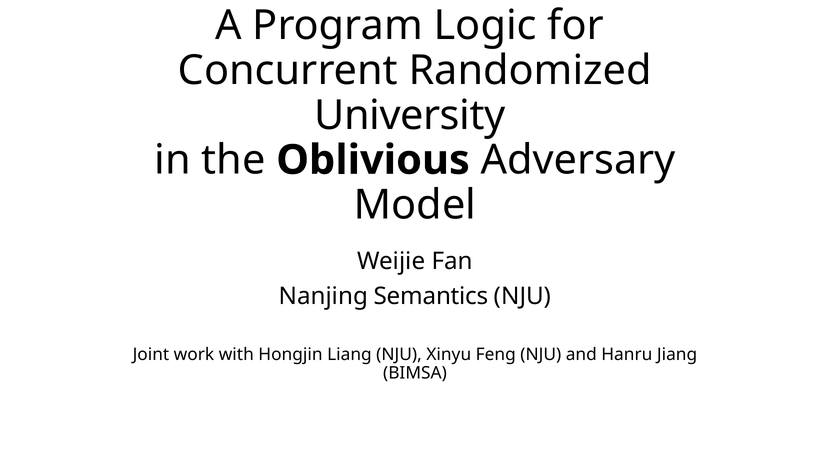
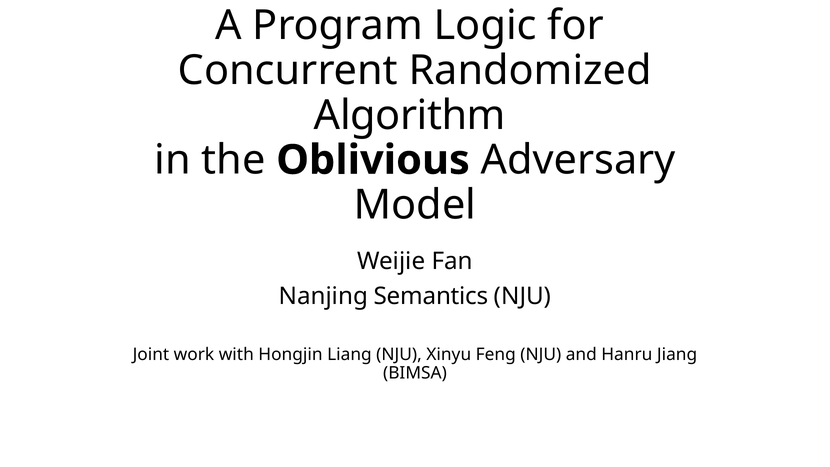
University: University -> Algorithm (410, 115)
